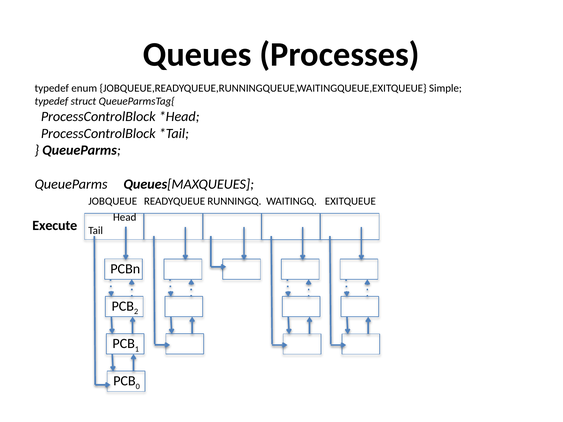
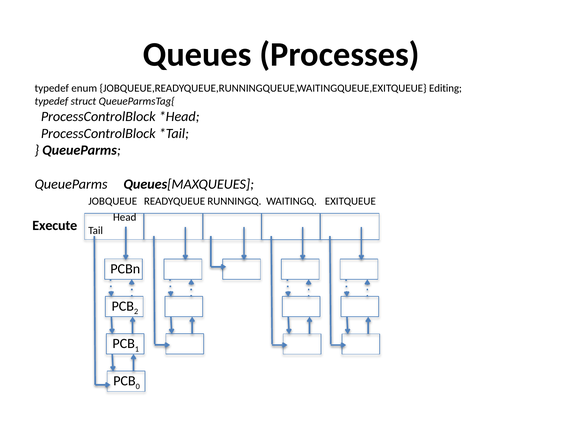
Simple: Simple -> Editing (445, 88)
